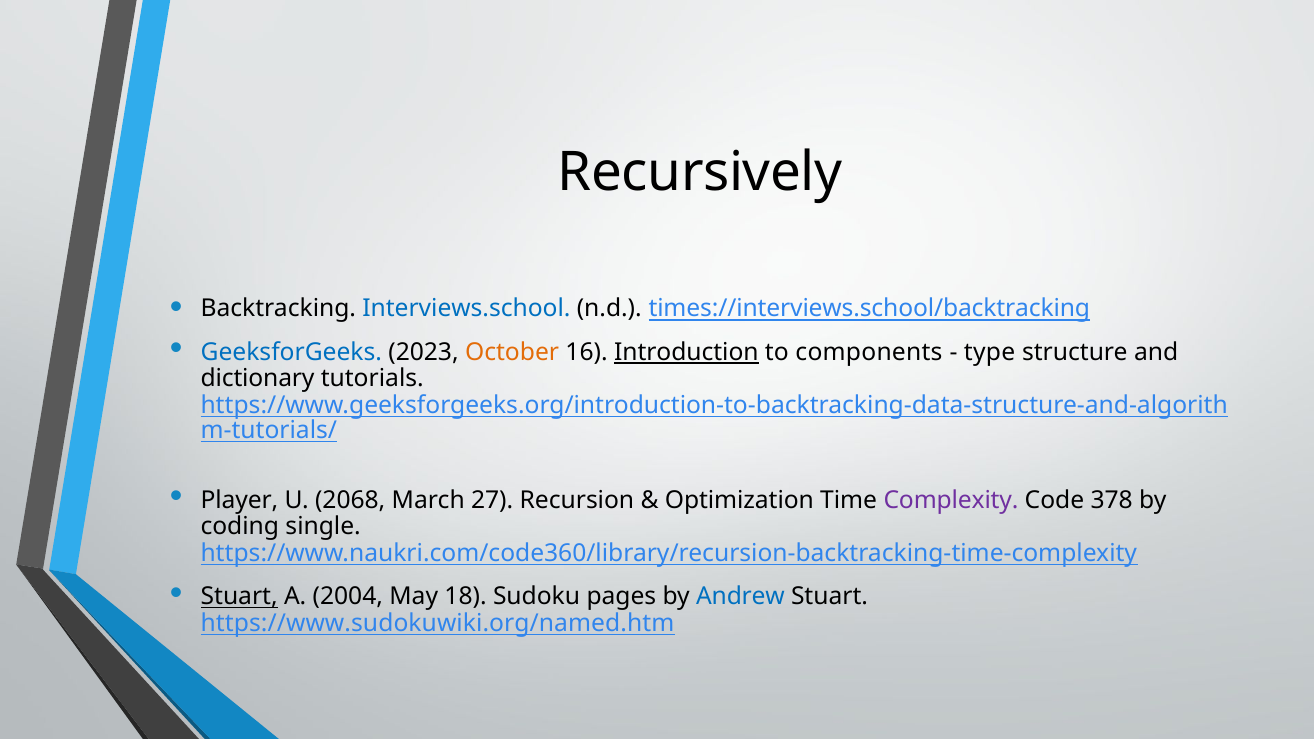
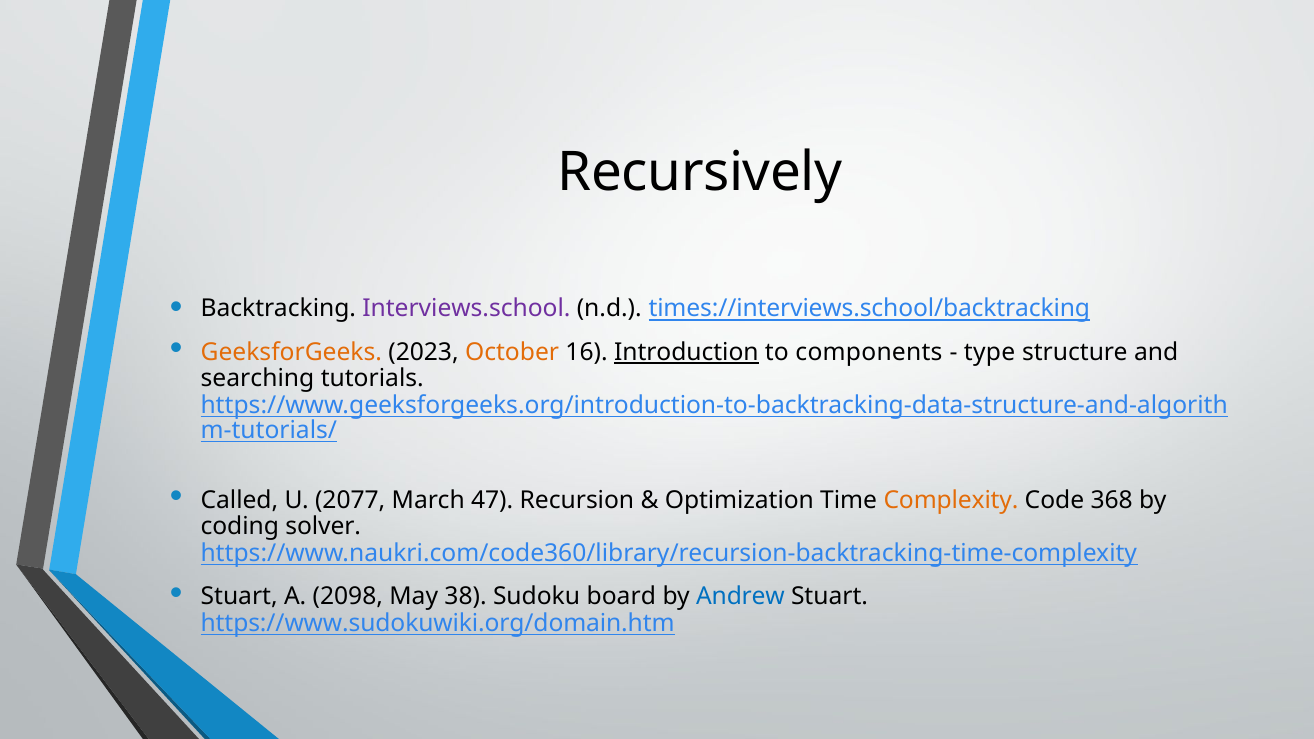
Interviews.school colour: blue -> purple (466, 309)
GeeksforGeeks colour: blue -> orange (291, 352)
dictionary: dictionary -> searching (257, 379)
Player: Player -> Called (239, 500)
2068: 2068 -> 2077 (350, 500)
27: 27 -> 47 (492, 500)
Complexity colour: purple -> orange (951, 500)
378: 378 -> 368 (1112, 500)
single: single -> solver (323, 527)
Stuart underline: present -> none (239, 597)
2004: 2004 -> 2098 (348, 597)
18: 18 -> 38 (466, 597)
pages: pages -> board (621, 597)
https://www.sudokuwiki.org/named.htm: https://www.sudokuwiki.org/named.htm -> https://www.sudokuwiki.org/domain.htm (438, 624)
